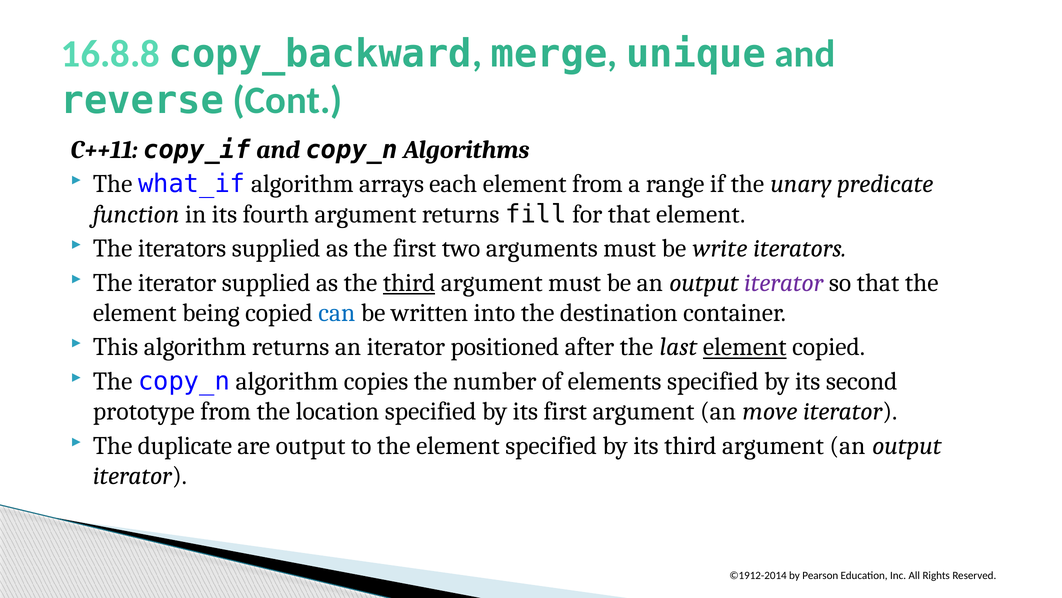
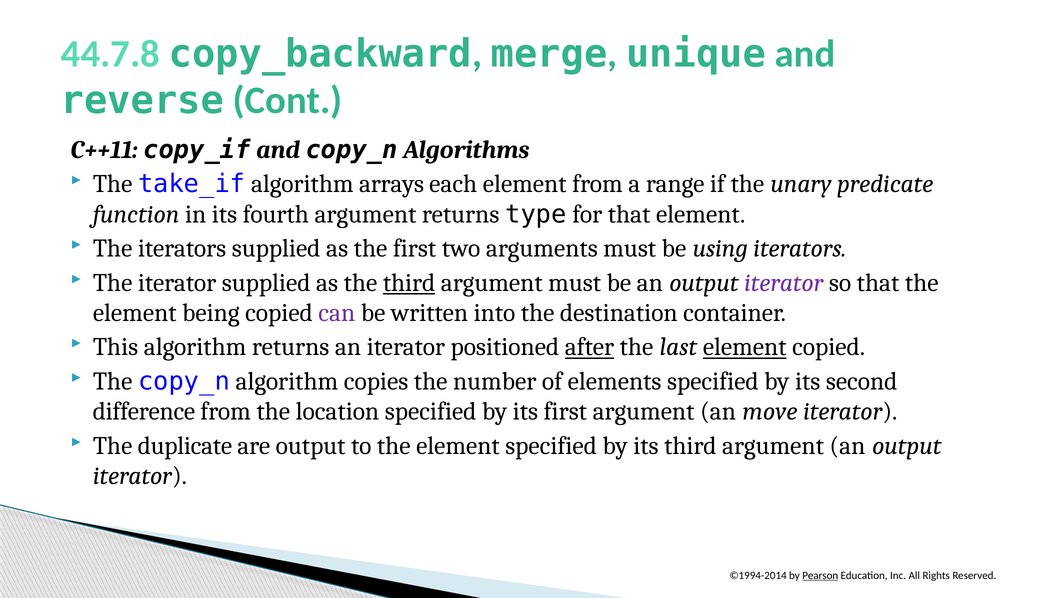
16.8.8: 16.8.8 -> 44.7.8 (110, 54)
what_if: what_if -> take_if (192, 184)
fill: fill -> type (536, 214)
write: write -> using (720, 248)
can colour: blue -> purple (337, 313)
after underline: none -> present (589, 347)
prototype: prototype -> difference (144, 411)
©1912-2014: ©1912-2014 -> ©1994-2014 (758, 575)
Pearson underline: none -> present (820, 575)
